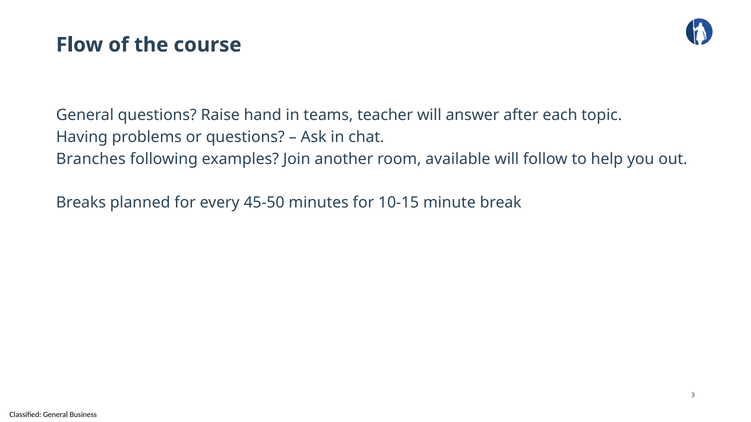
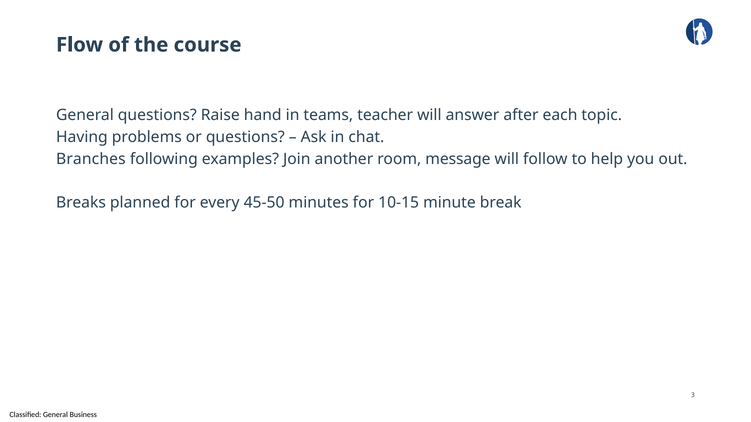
available: available -> message (458, 159)
